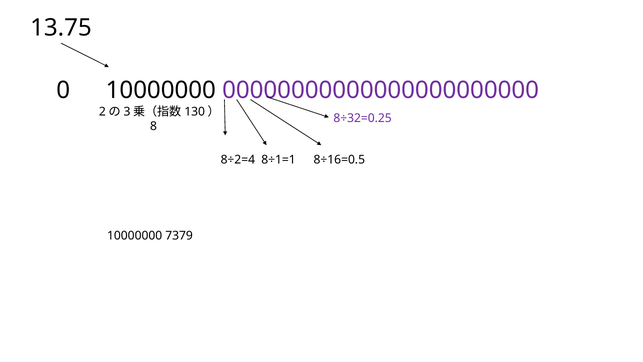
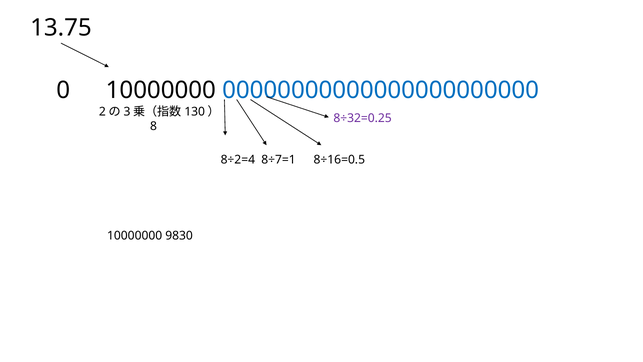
00000000000000000000000 colour: purple -> blue (381, 90)
8÷1=1: 8÷1=1 -> 8÷7=1 (279, 160)
7379: 7379 -> 9830 (179, 236)
